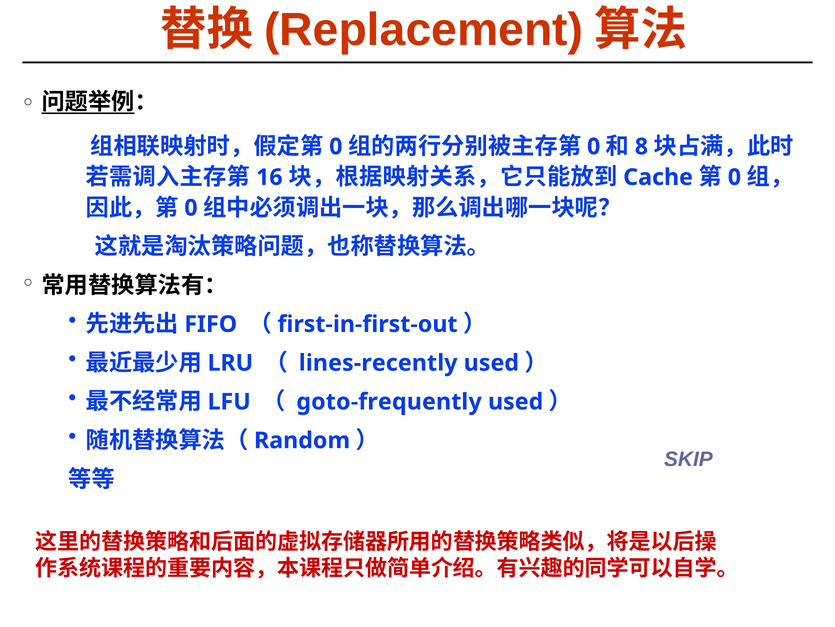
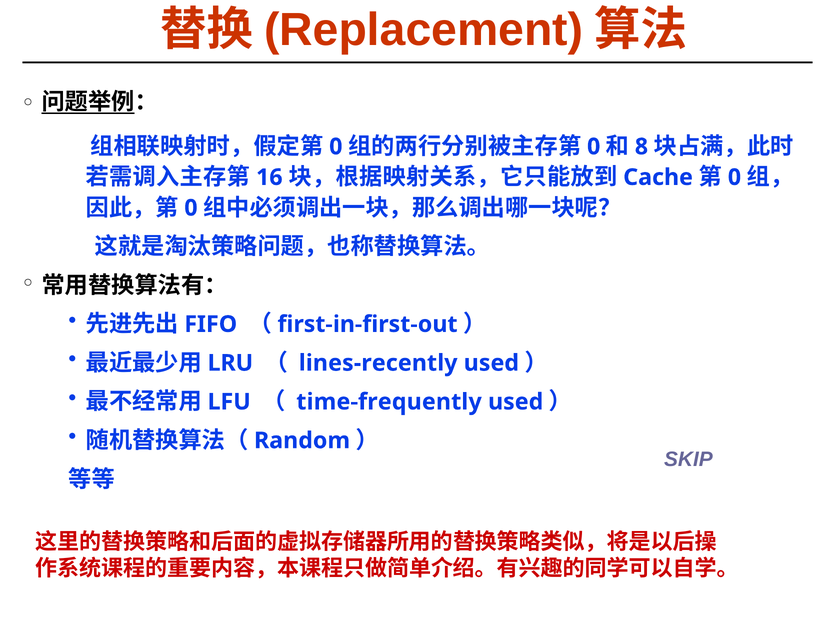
goto-frequently: goto-frequently -> time-frequently (389, 401)
